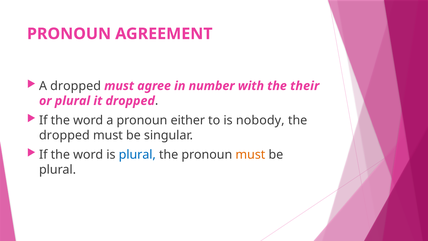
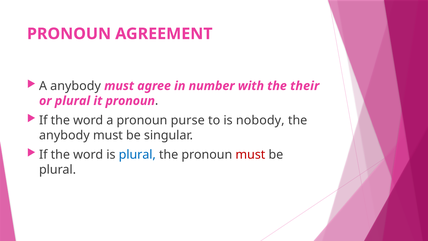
A dropped: dropped -> anybody (76, 86)
it dropped: dropped -> pronoun (130, 101)
either: either -> purse (188, 120)
dropped: dropped -> anybody (64, 135)
must colour: orange -> red (250, 155)
